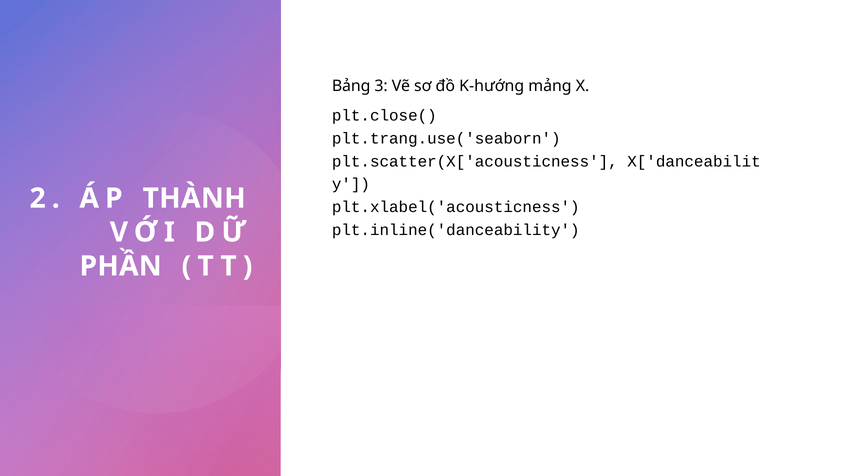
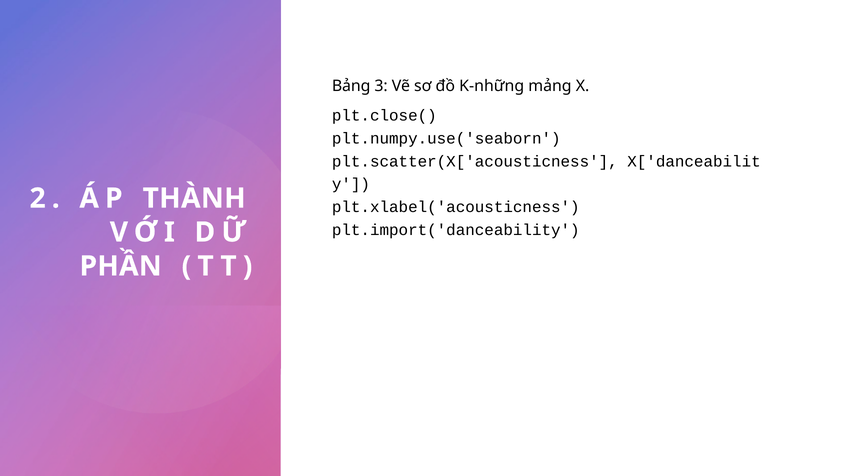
K-hướng: K-hướng -> K-những (492, 86)
plt.trang.use('seaborn: plt.trang.use('seaborn -> plt.numpy.use('seaborn (446, 139)
plt.inline('danceability: plt.inline('danceability -> plt.import('danceability (456, 230)
